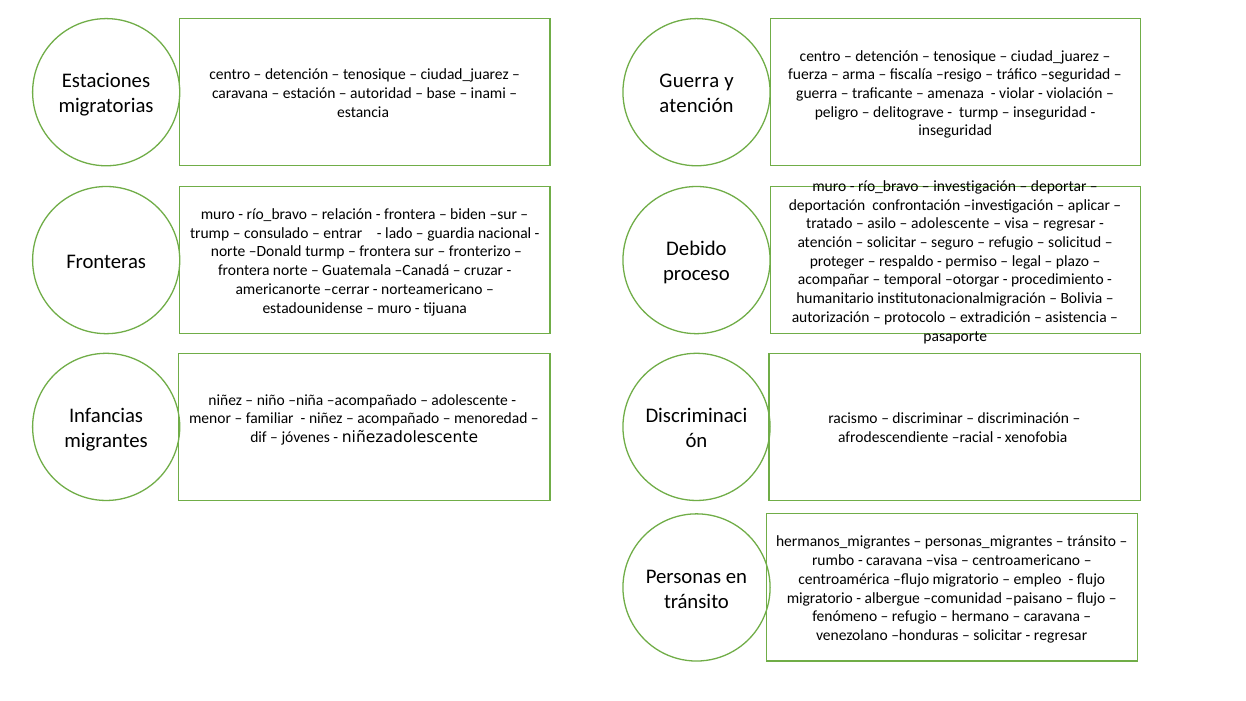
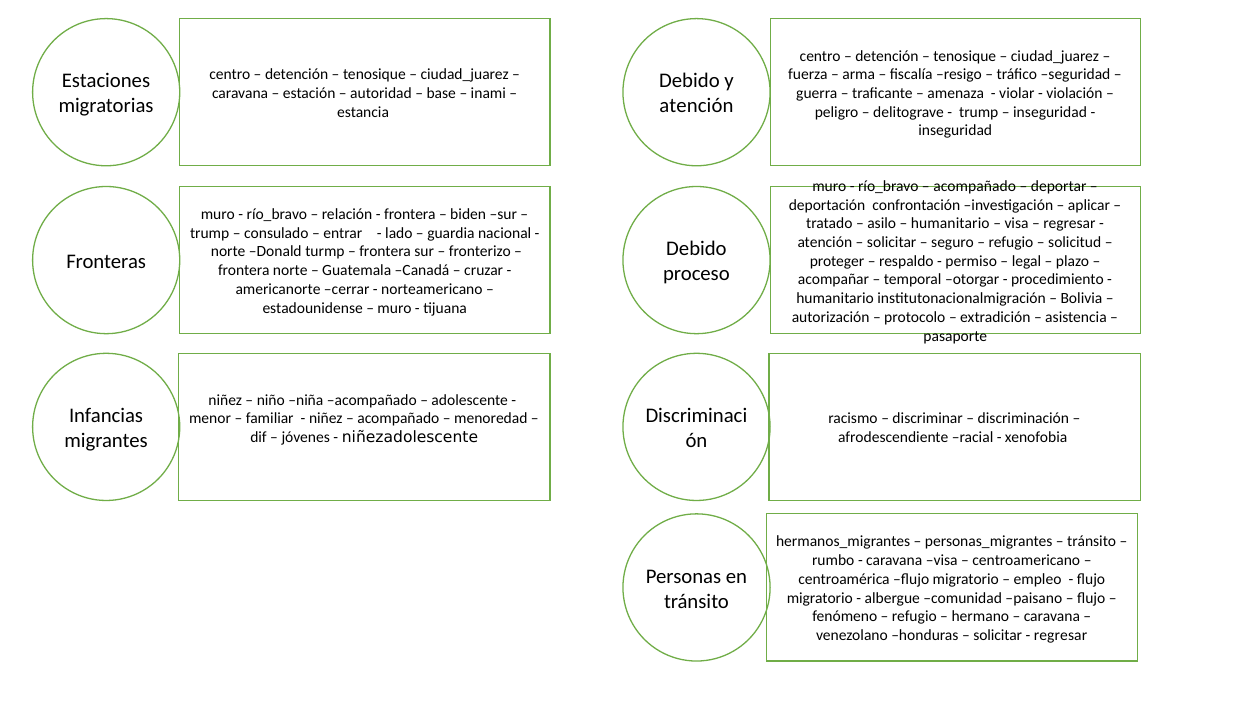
Guerra: Guerra -> Debido (689, 81)
turmp: turmp -> trump (979, 112)
investigación: investigación -> acompañado (975, 186)
adolescente: adolescente -> humanitario (950, 224)
